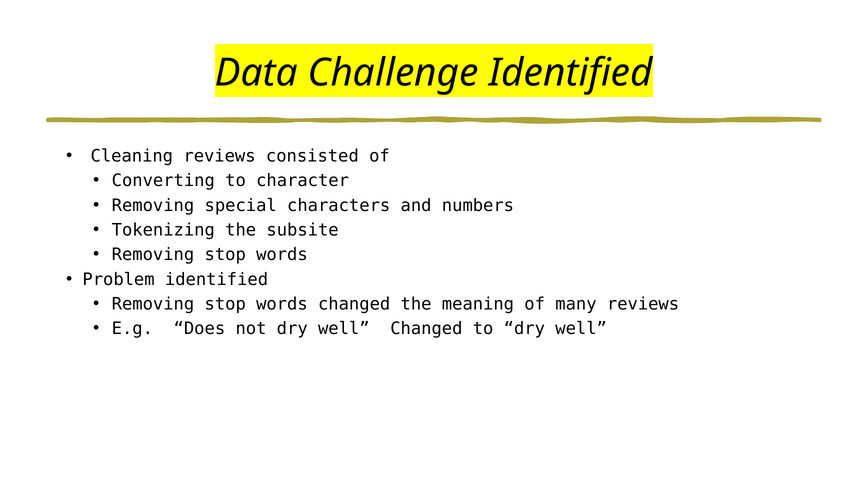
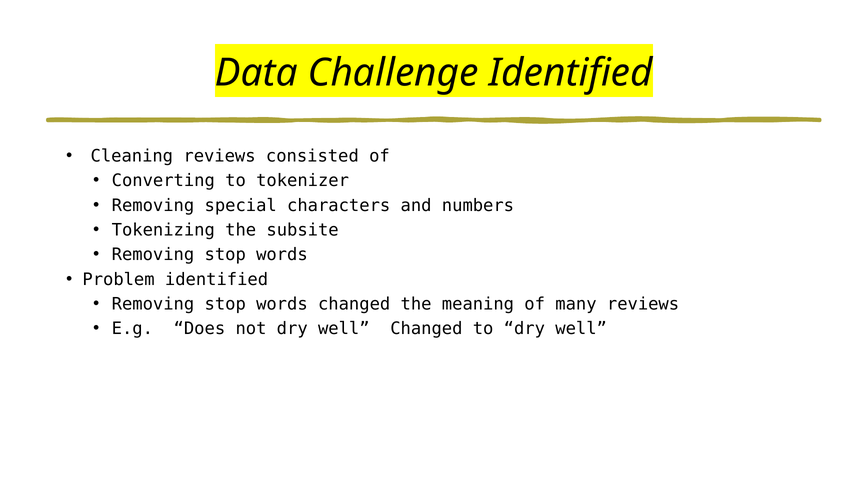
character: character -> tokenizer (303, 181)
